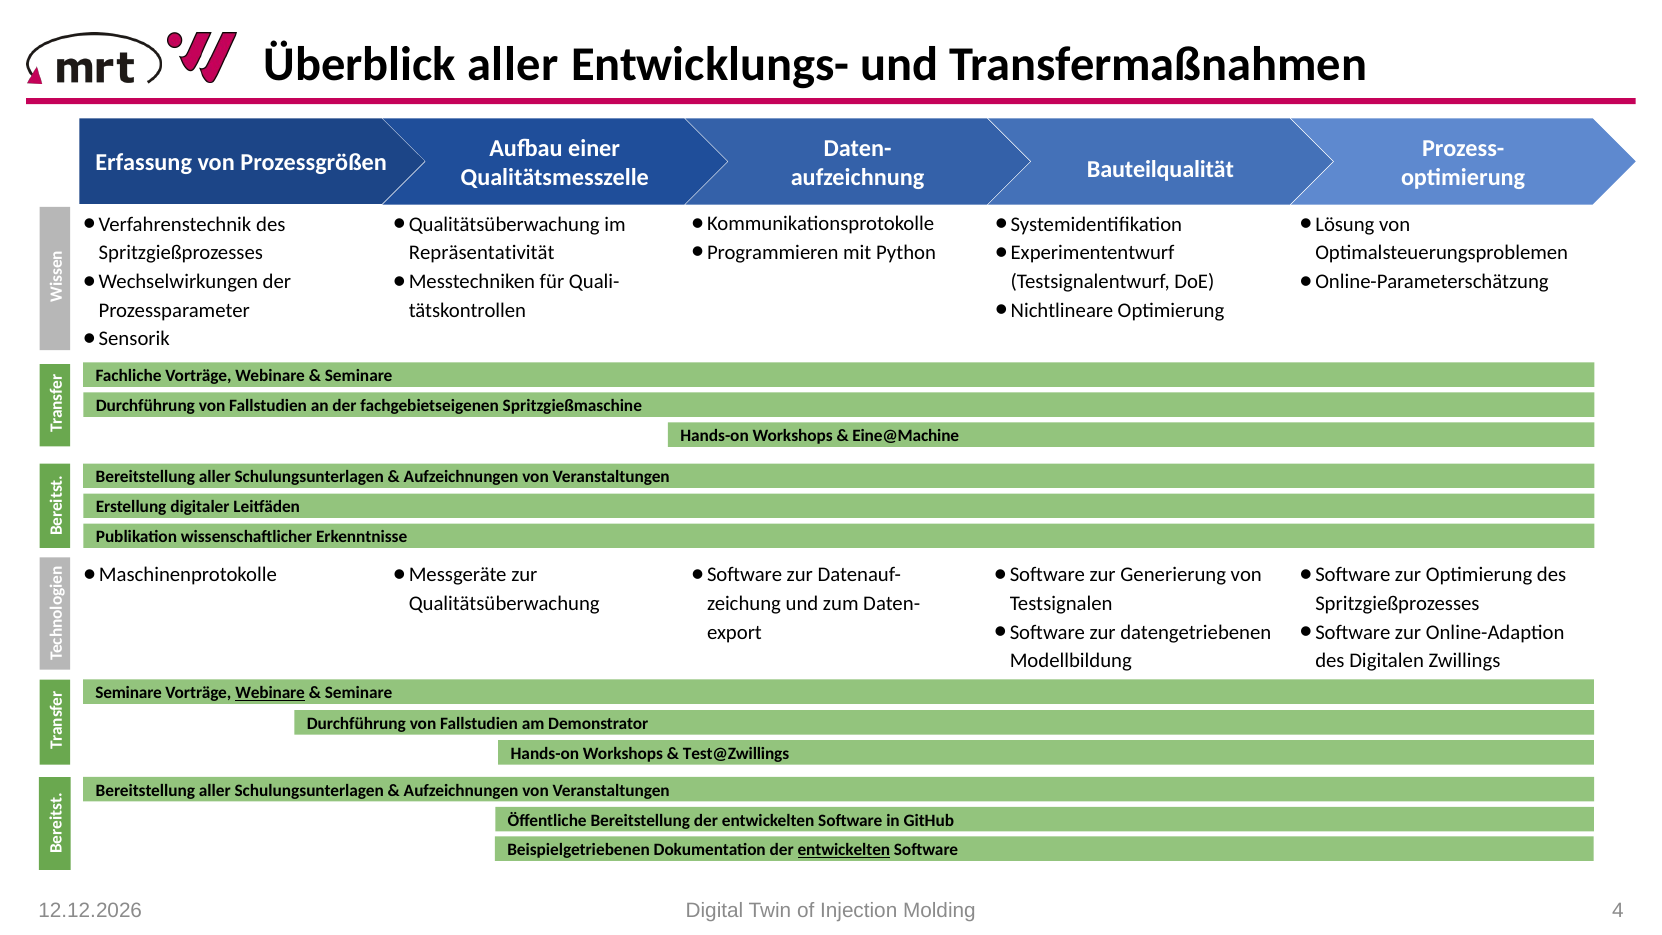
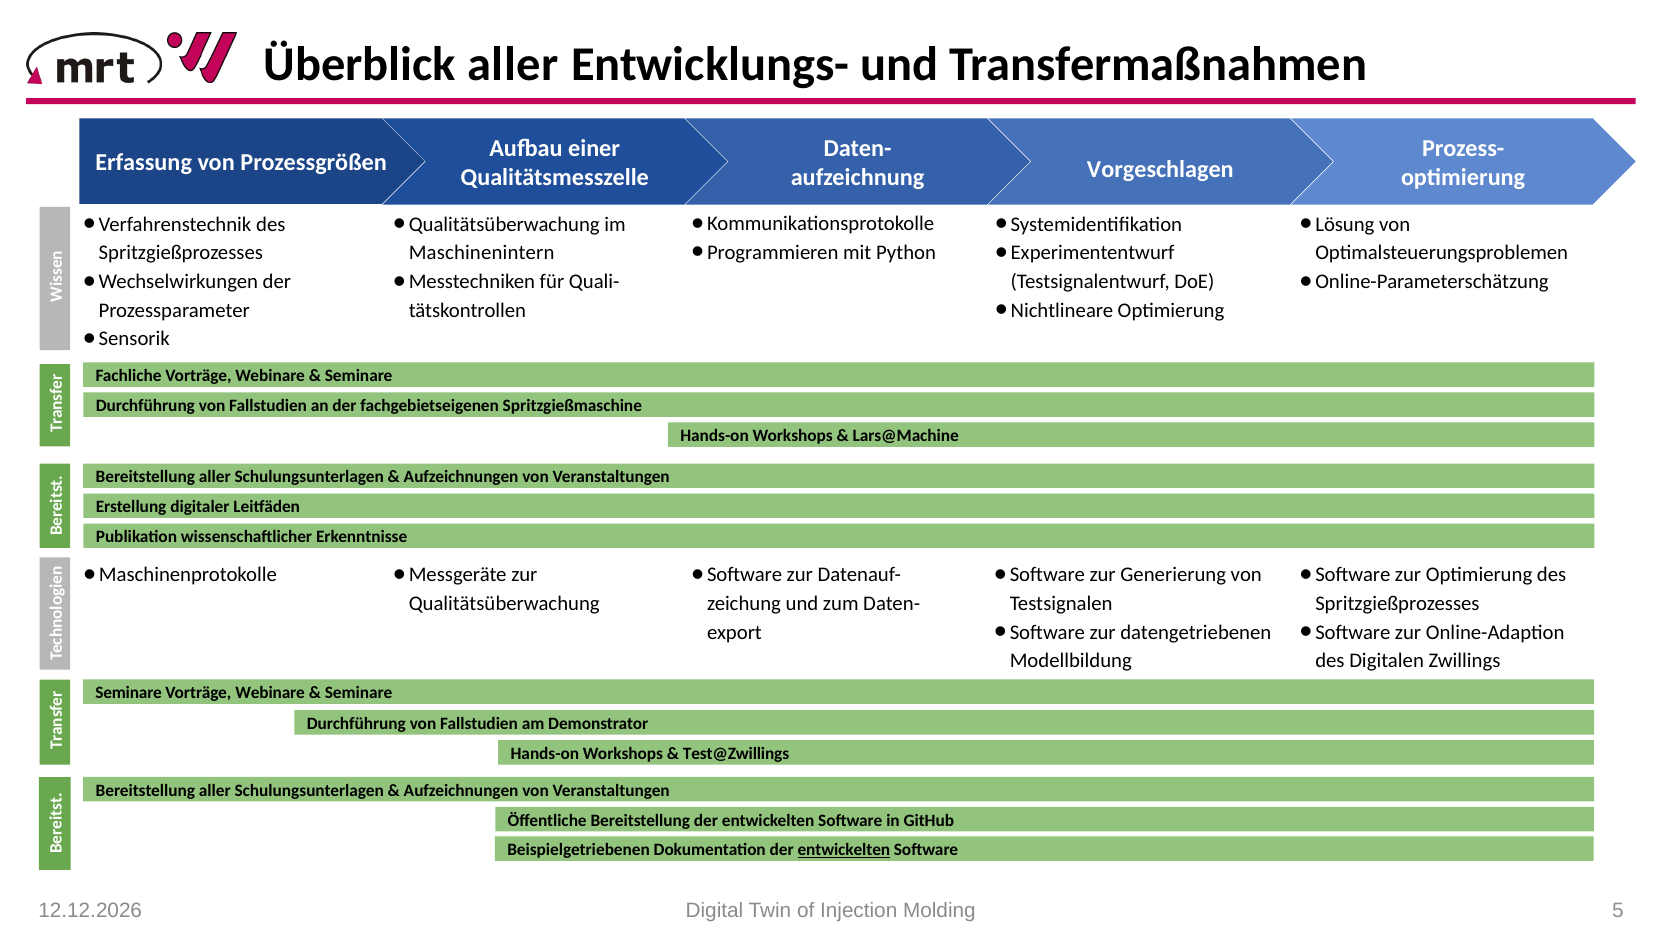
Bauteilqualität: Bauteilqualität -> Vorgeschlagen (1160, 169)
Repräsentativität: Repräsentativität -> Maschinenintern (482, 253)
Eine@Machine: Eine@Machine -> Lars@Machine (906, 436)
Webinare underline: present -> none (270, 693)
4: 4 -> 5 (1618, 910)
